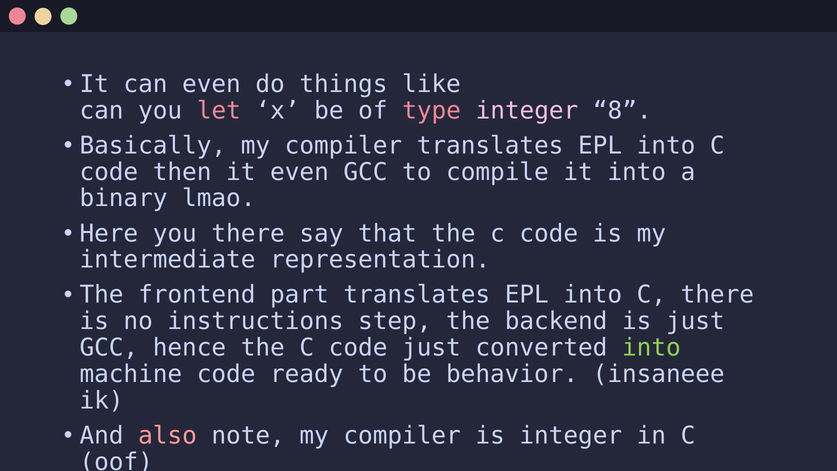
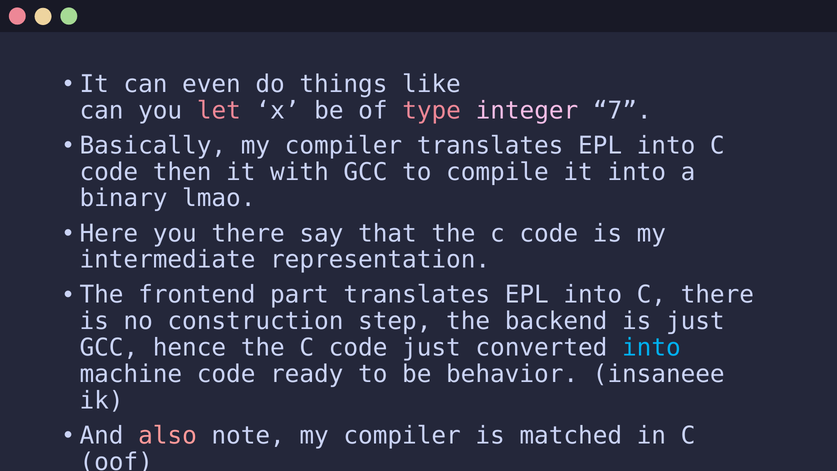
8: 8 -> 7 (622, 110)
it even: even -> with (299, 172)
instructions: instructions -> construction (255, 321)
into colour: light green -> light blue (651, 348)
is integer: integer -> matched (571, 435)
